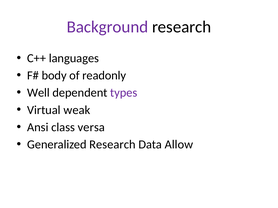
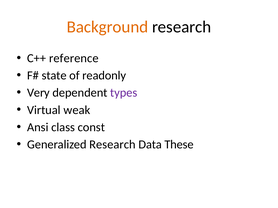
Background colour: purple -> orange (107, 27)
languages: languages -> reference (74, 58)
body: body -> state (54, 76)
Well: Well -> Very (38, 93)
versa: versa -> const (91, 128)
Allow: Allow -> These (179, 145)
